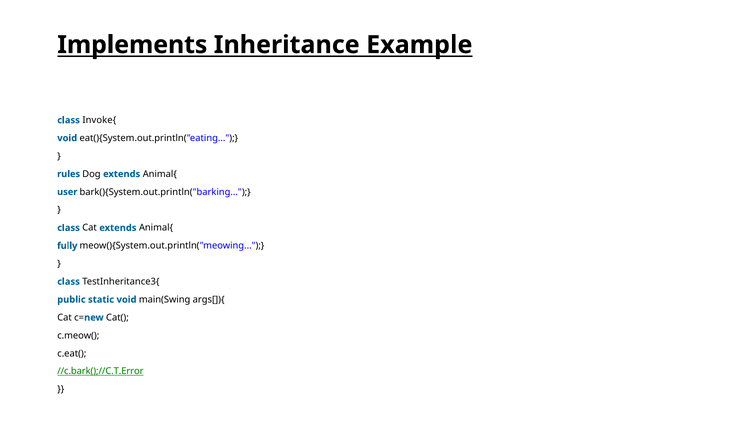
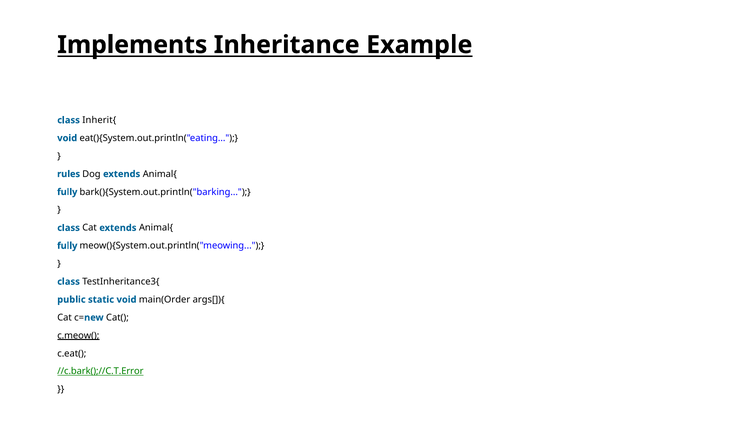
Invoke{: Invoke{ -> Inherit{ (99, 120)
user: user -> fully (67, 192)
main(Swing: main(Swing -> main(Order (165, 300)
c.meow( underline: none -> present (78, 336)
